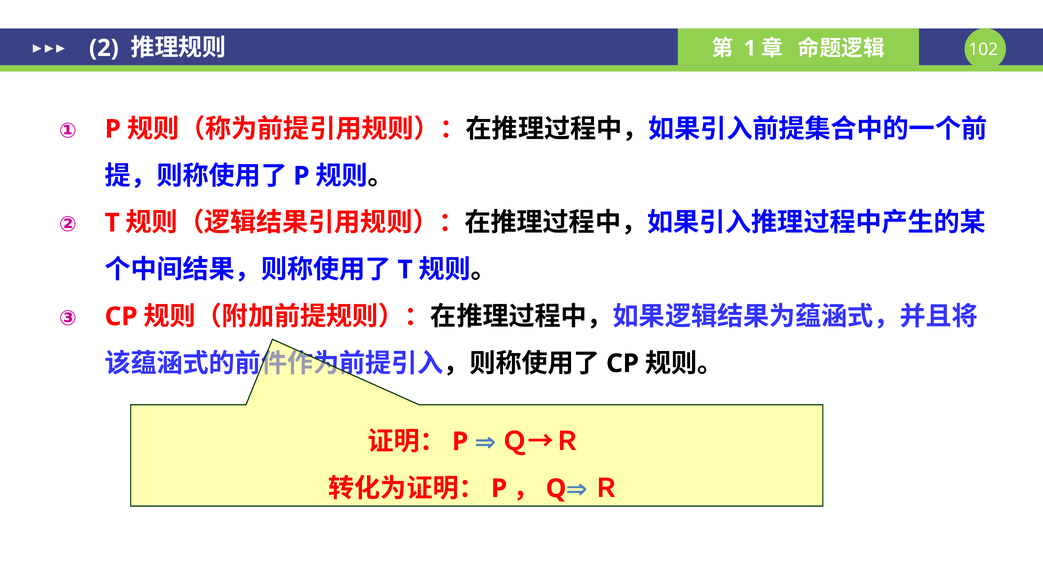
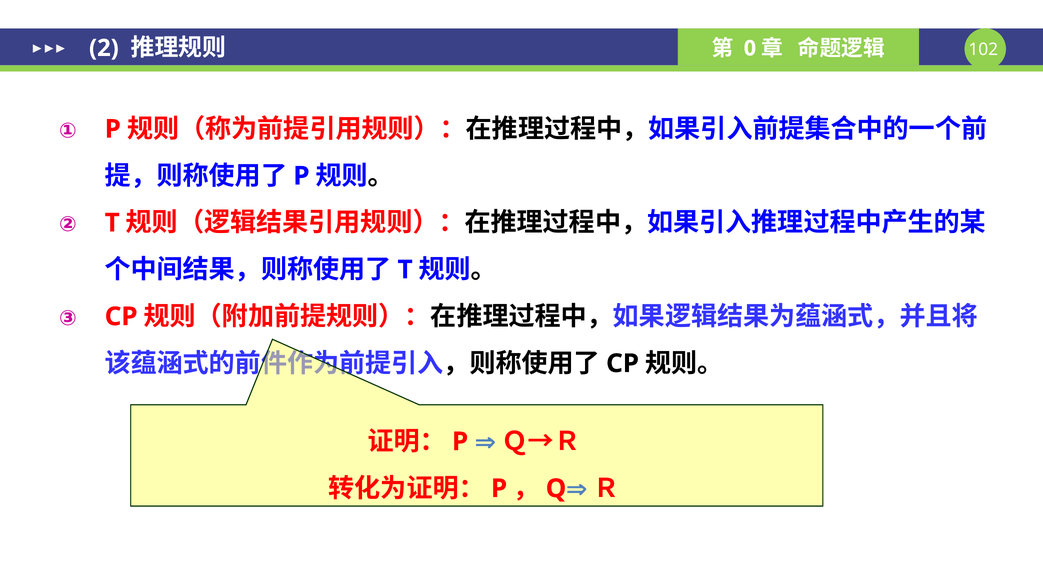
1: 1 -> 0 (750, 48)
